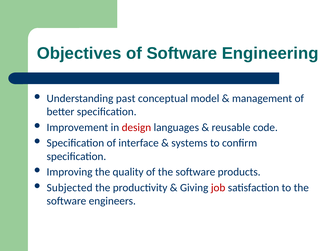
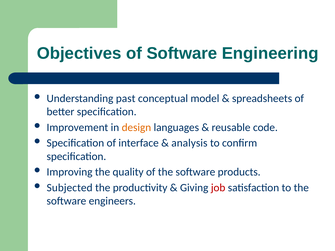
management: management -> spreadsheets (262, 98)
design colour: red -> orange (136, 128)
systems: systems -> analysis (189, 143)
